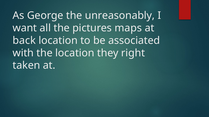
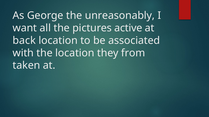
maps: maps -> active (128, 28)
right: right -> from (133, 53)
